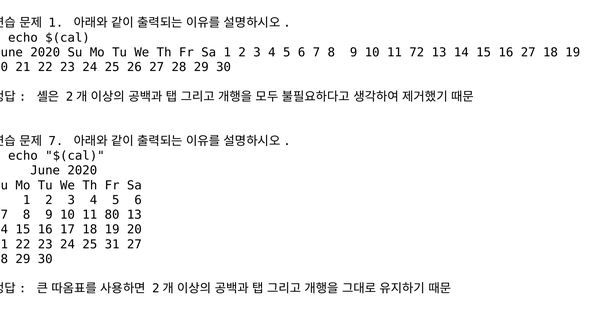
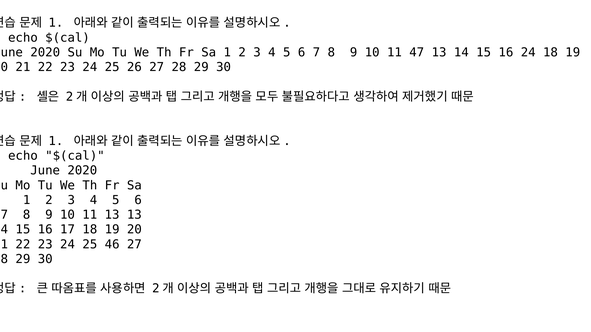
72: 72 -> 47 (417, 52)
16 27: 27 -> 24 (528, 52)
7: 7 -> 1 (56, 141)
11 80: 80 -> 13 (112, 215)
31: 31 -> 46 (112, 245)
